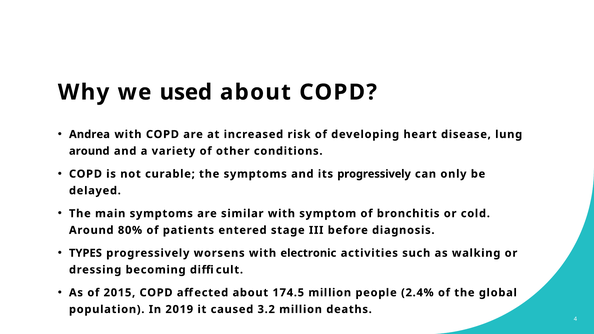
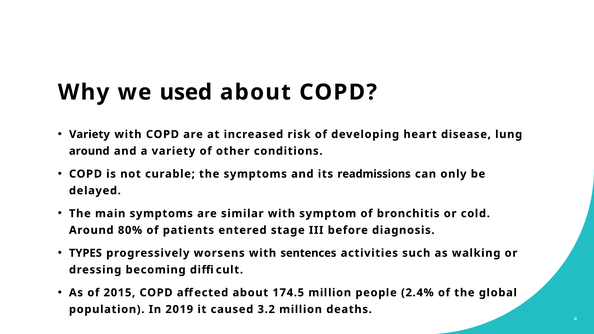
Andrea: Andrea -> Variety (89, 134)
its progressively: progressively -> readmissions (374, 174)
electronic: electronic -> sentences (308, 253)
